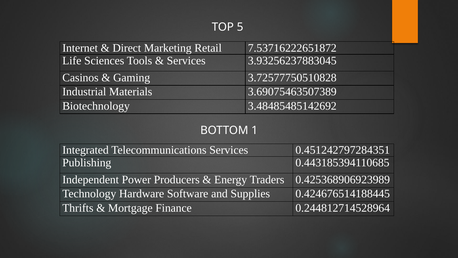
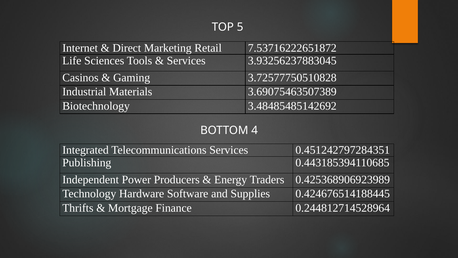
1: 1 -> 4 (255, 130)
